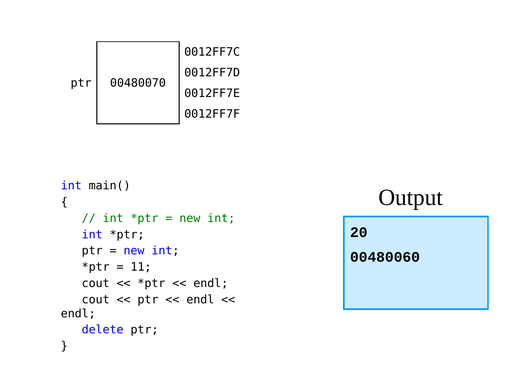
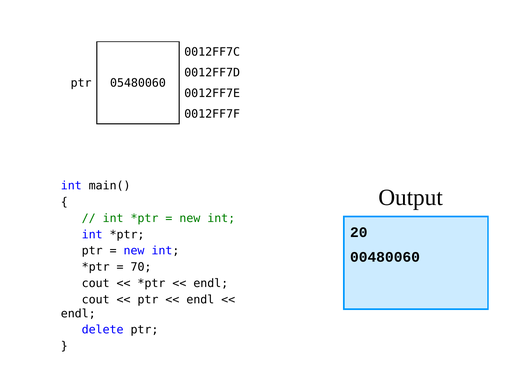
00480070: 00480070 -> 05480060 (138, 83)
11: 11 -> 70 (141, 267)
